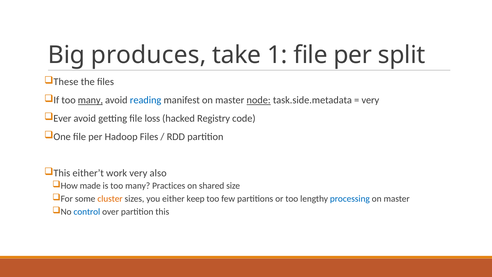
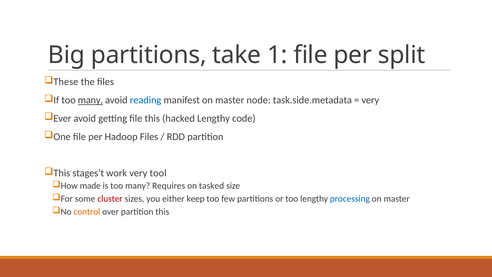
Big produces: produces -> partitions (149, 55)
node underline: present -> none (259, 100)
file loss: loss -> this (152, 118)
hacked Registry: Registry -> Lengthy (214, 118)
either’t: either’t -> stages’t (88, 173)
also: also -> tool (158, 173)
Practices: Practices -> Requires (169, 186)
shared: shared -> tasked (212, 186)
cluster colour: orange -> red (110, 199)
control colour: blue -> orange (87, 212)
